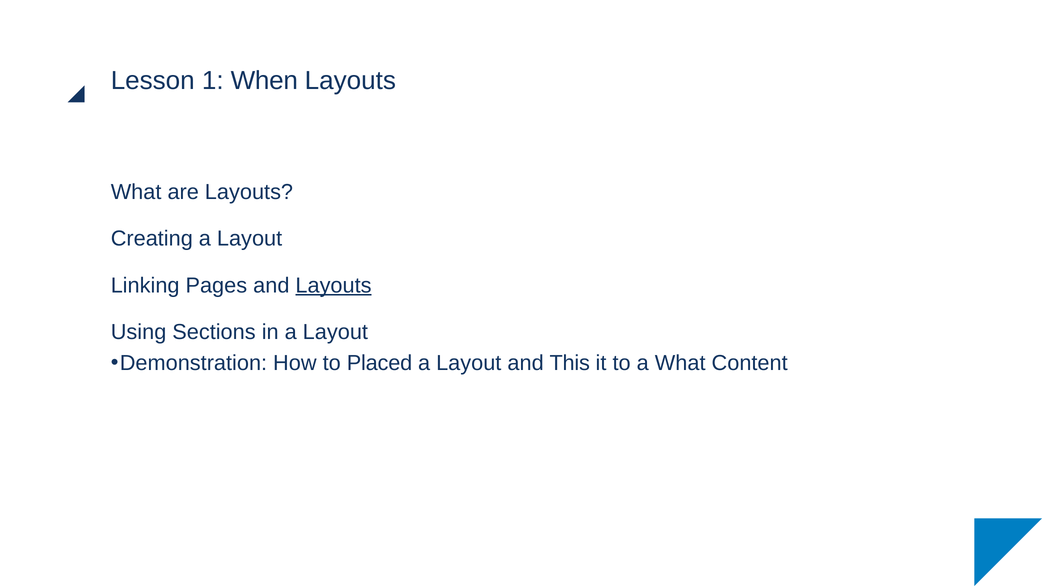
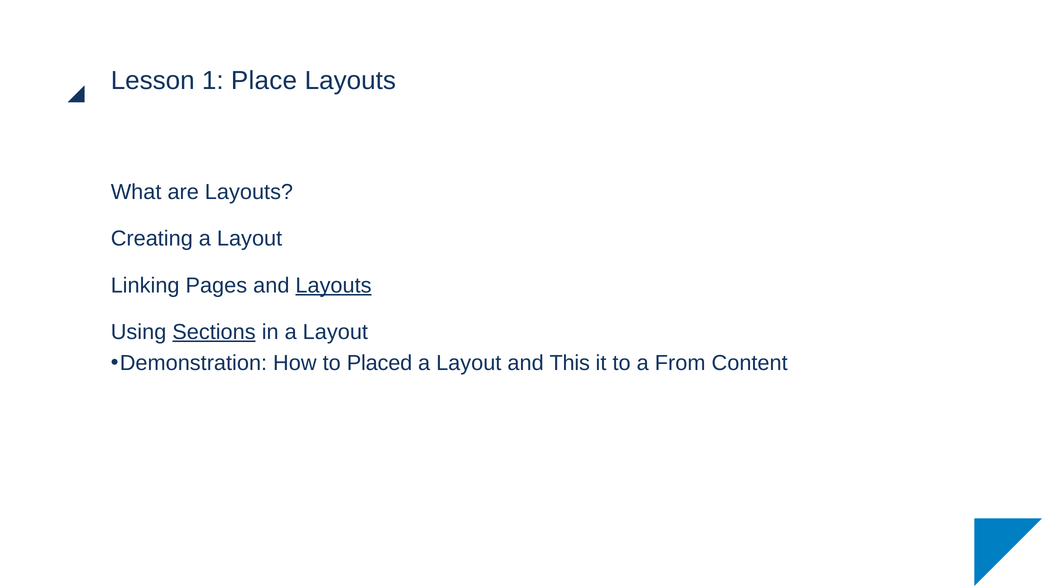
When: When -> Place (264, 81)
Sections underline: none -> present (214, 332)
a What: What -> From (680, 363)
